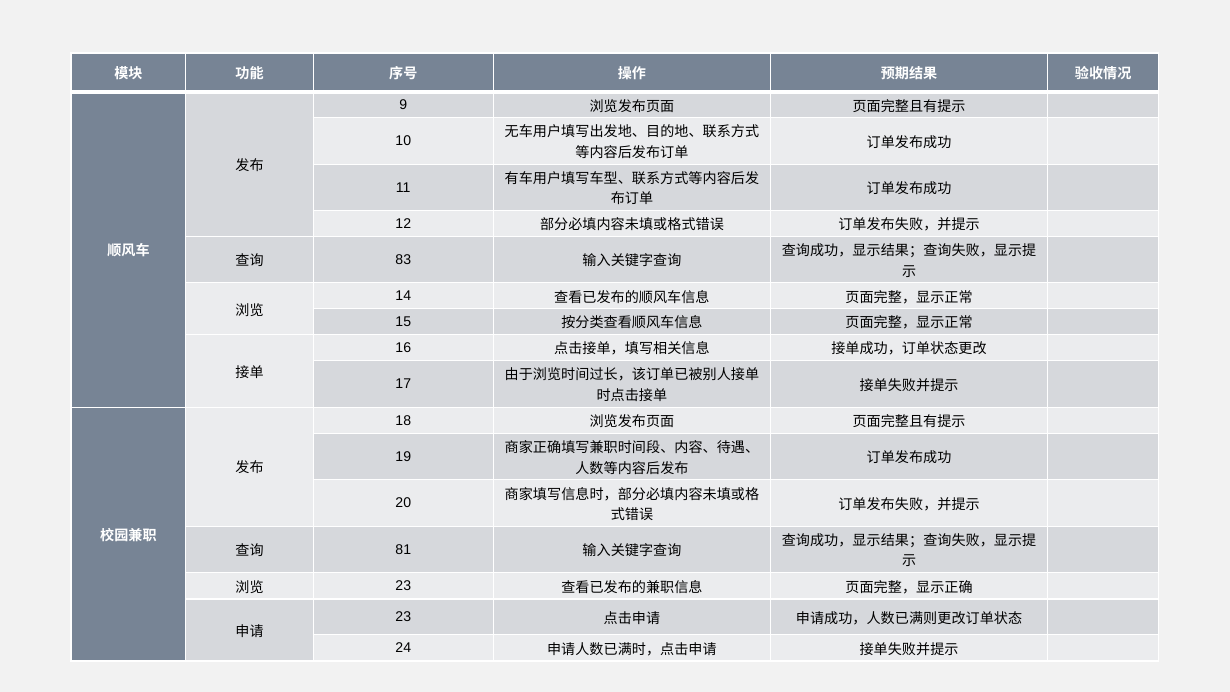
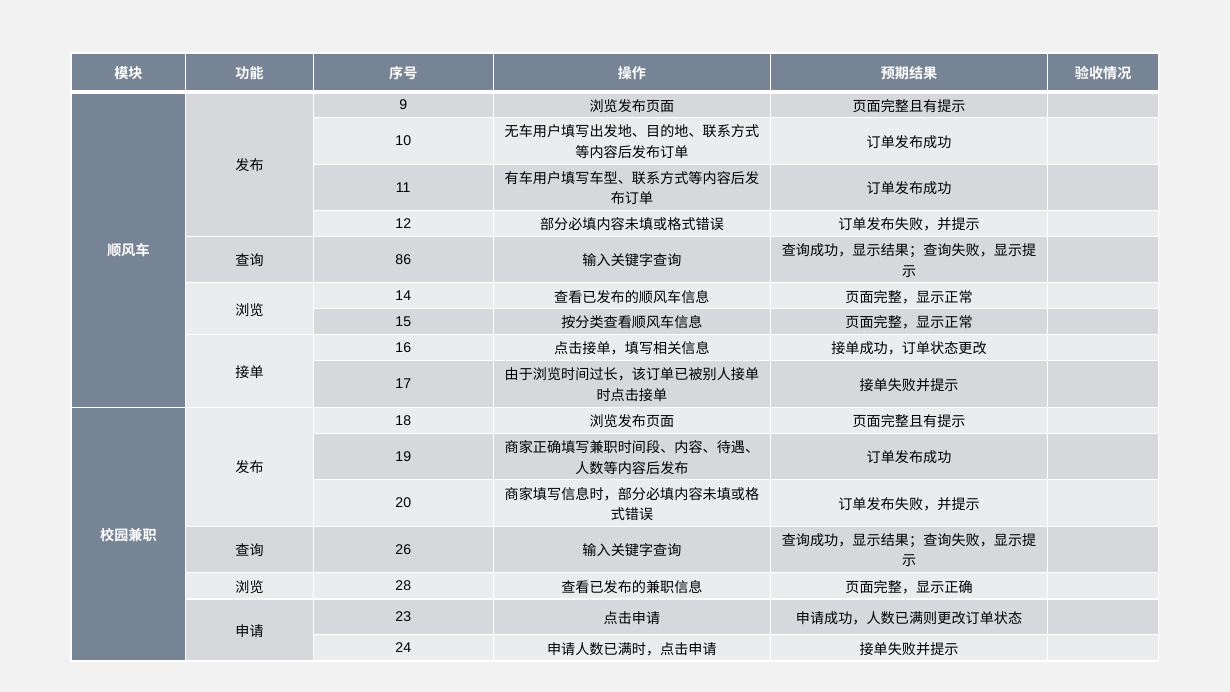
83: 83 -> 86 (403, 260)
81: 81 -> 26 (403, 550)
23: 23 -> 28 (403, 586)
